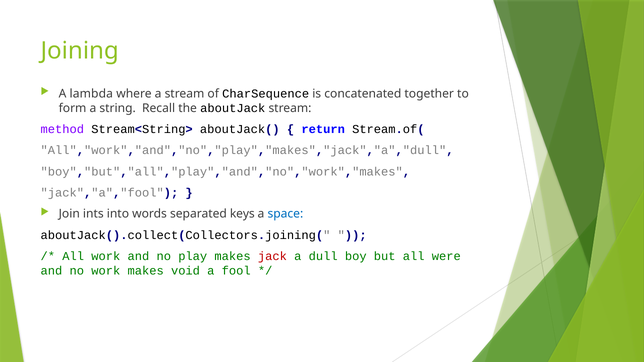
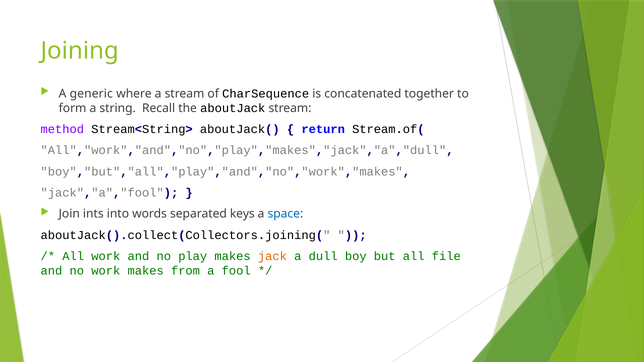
lambda: lambda -> generic (91, 94)
jack colour: red -> orange (272, 257)
were: were -> file (446, 257)
void: void -> from (185, 271)
